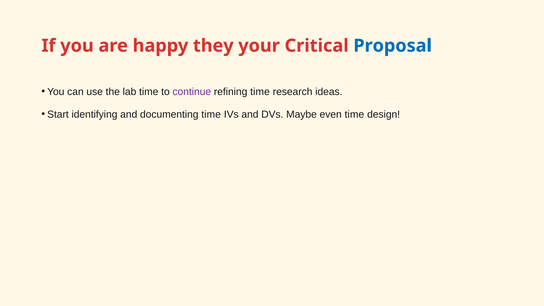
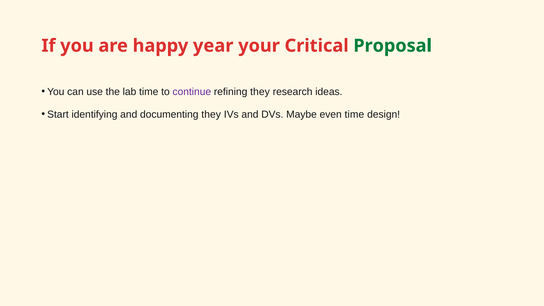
they: they -> year (213, 46)
Proposal colour: blue -> green (393, 46)
refining time: time -> they (260, 92)
documenting time: time -> they (211, 114)
